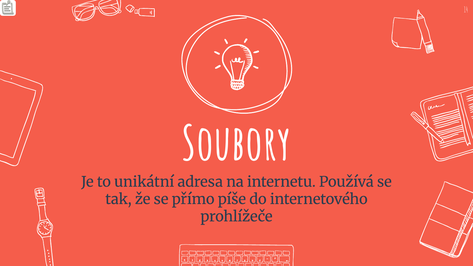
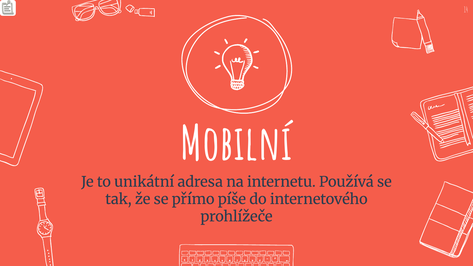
Soubory: Soubory -> Mobilní (236, 145)
